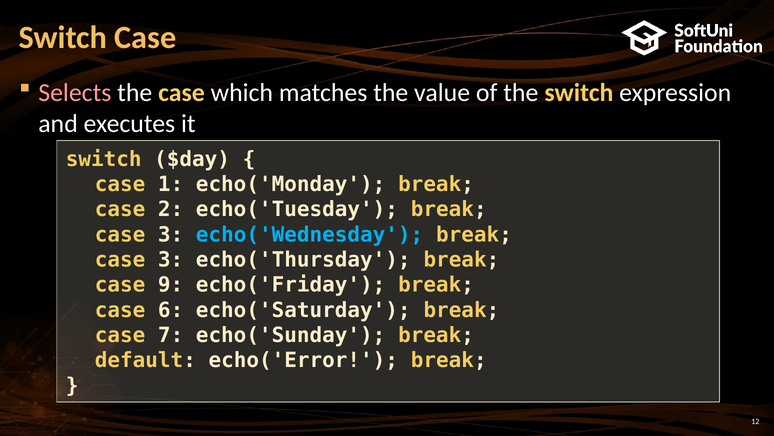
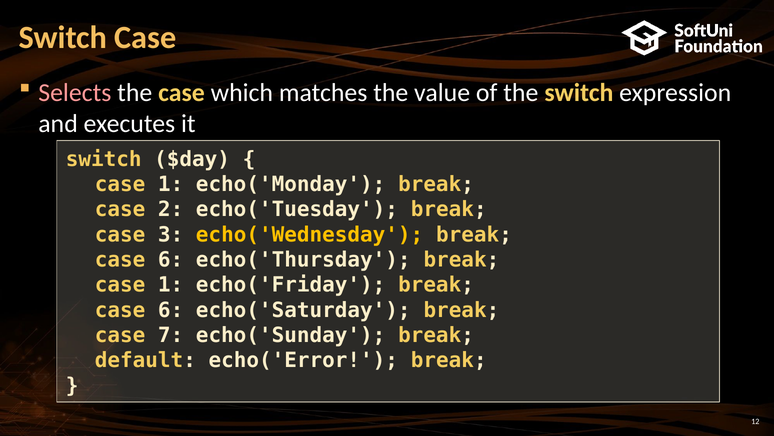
echo('Wednesday colour: light blue -> yellow (310, 234)
3: 3 -> 6 (171, 259)
9: 9 -> 1 (171, 285)
